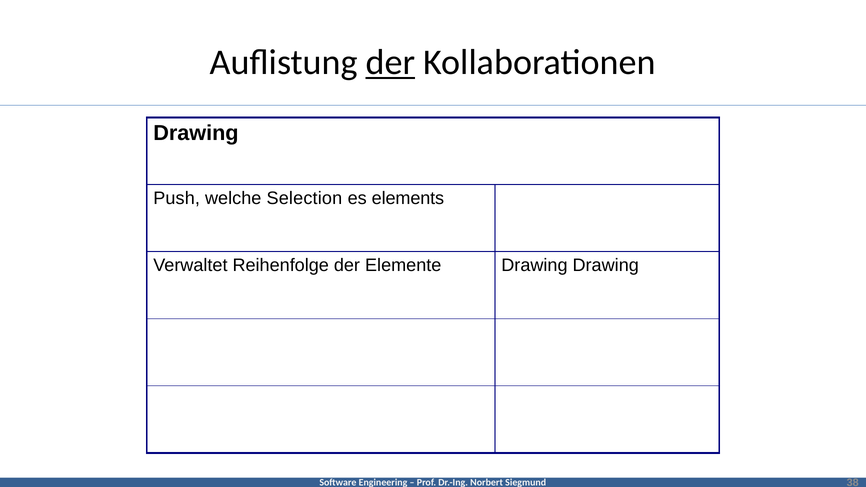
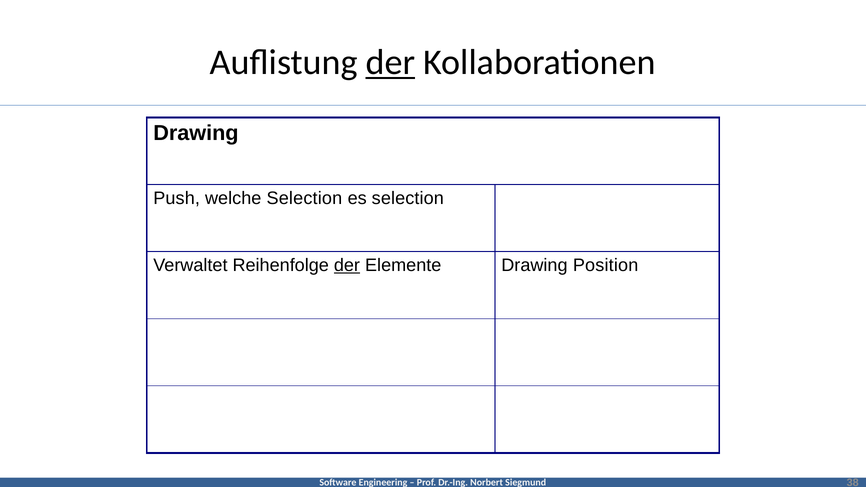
es elements: elements -> selection (408, 198)
der underline: none -> present (347, 265)
Drawing Drawing: Drawing -> Position (606, 265)
